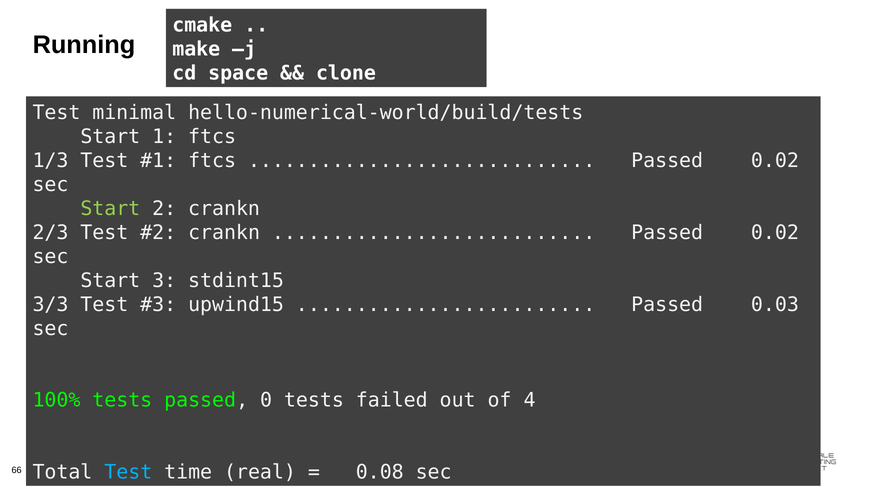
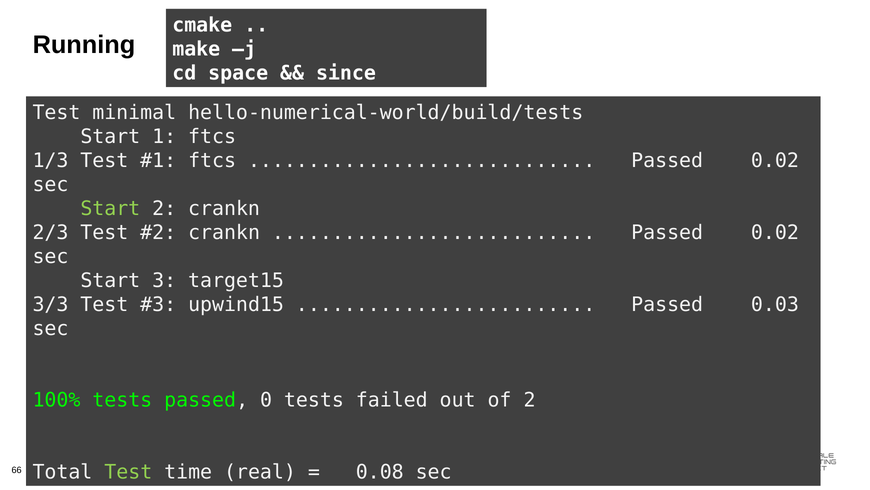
clone: clone -> since (346, 73)
stdint15: stdint15 -> target15 (236, 280)
of 4: 4 -> 2 (530, 400)
Test colour: light blue -> light green (128, 472)
